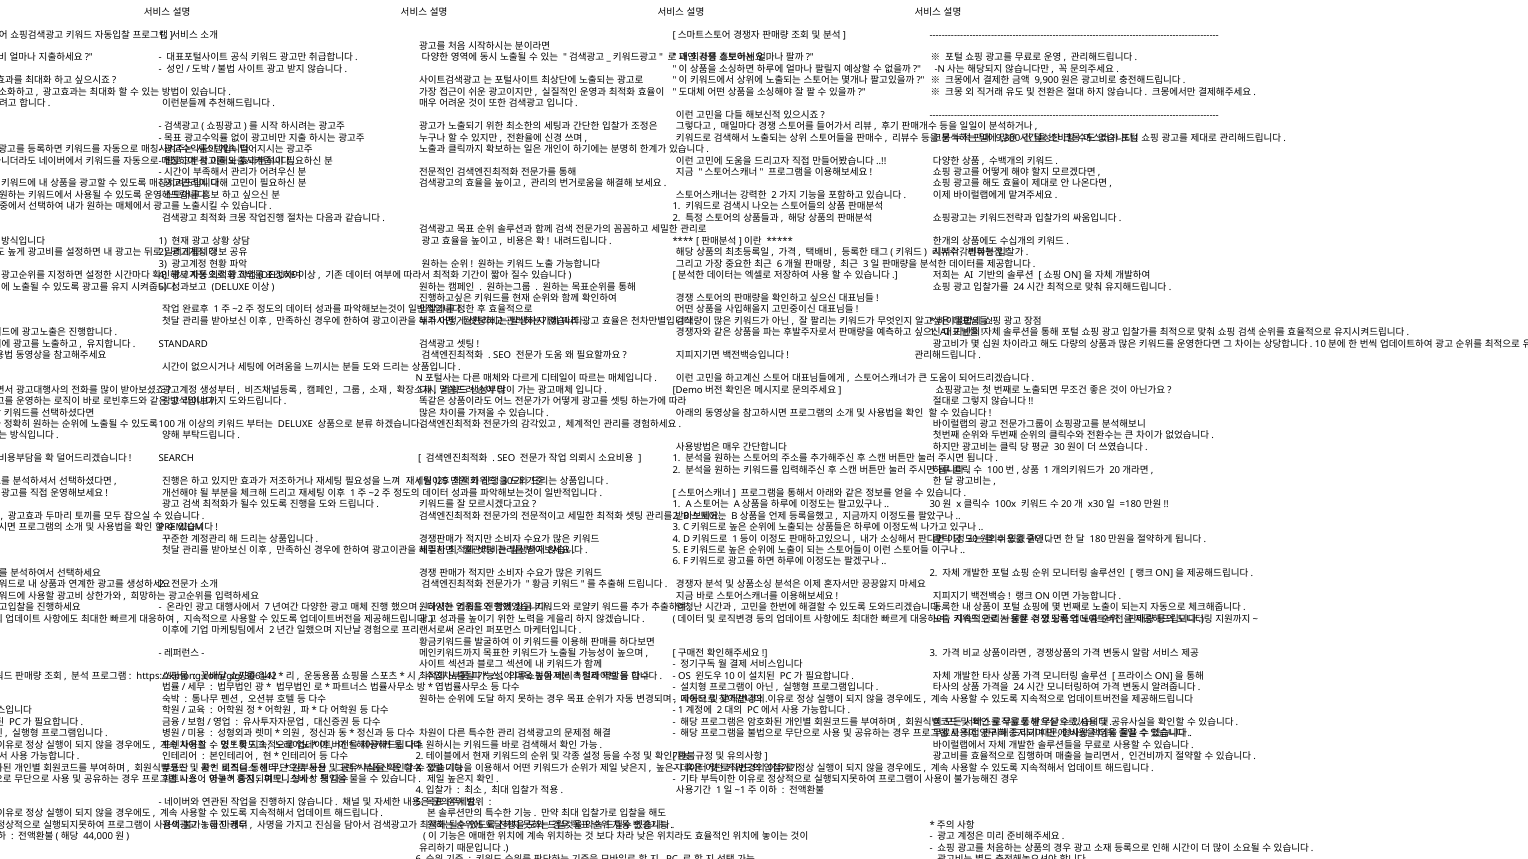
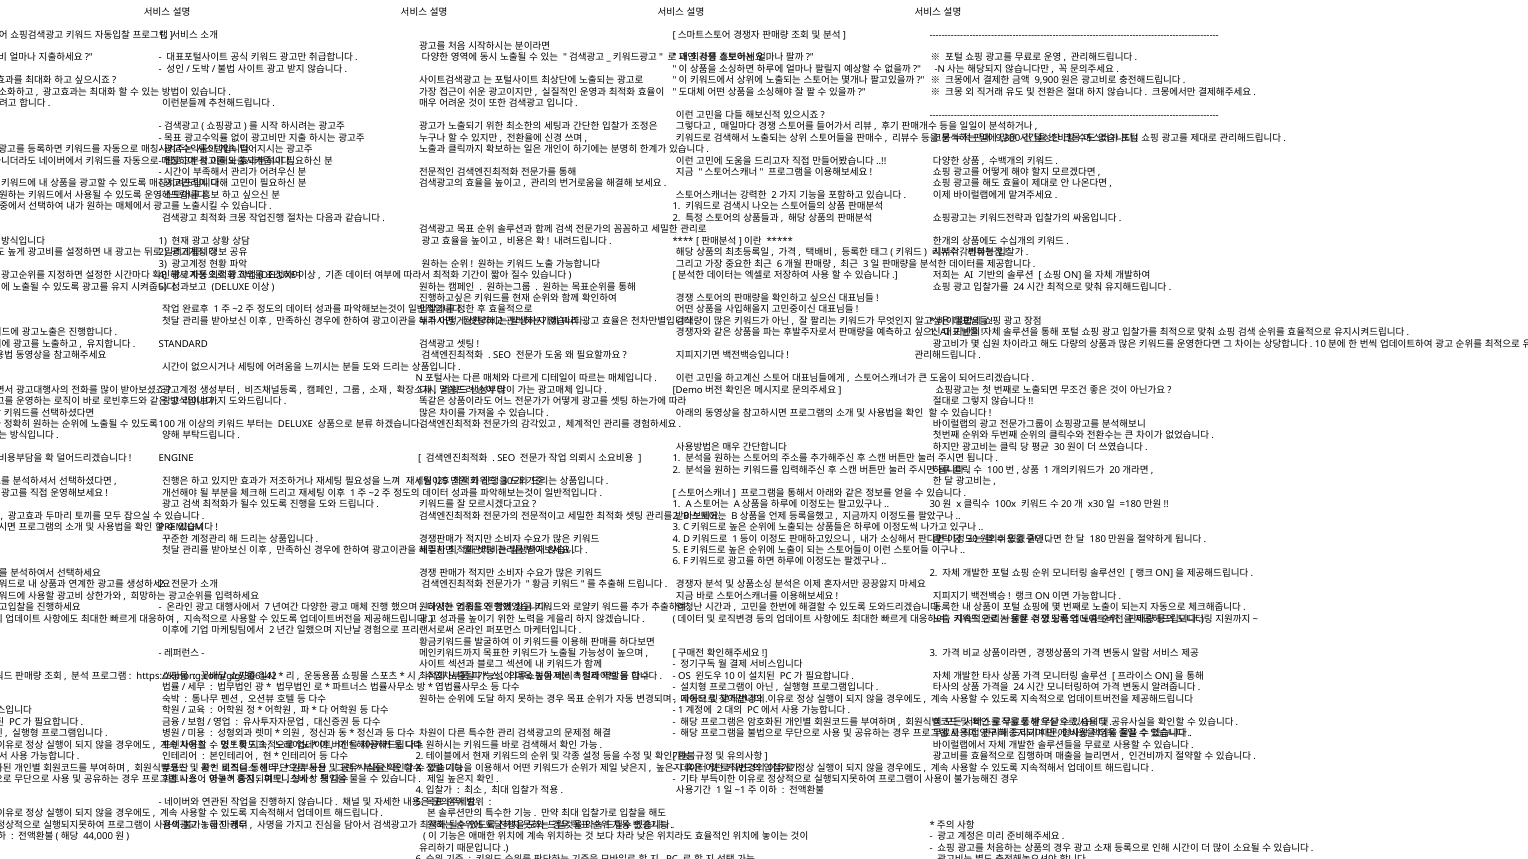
SEARCH: SEARCH -> ENGINE (176, 459)
